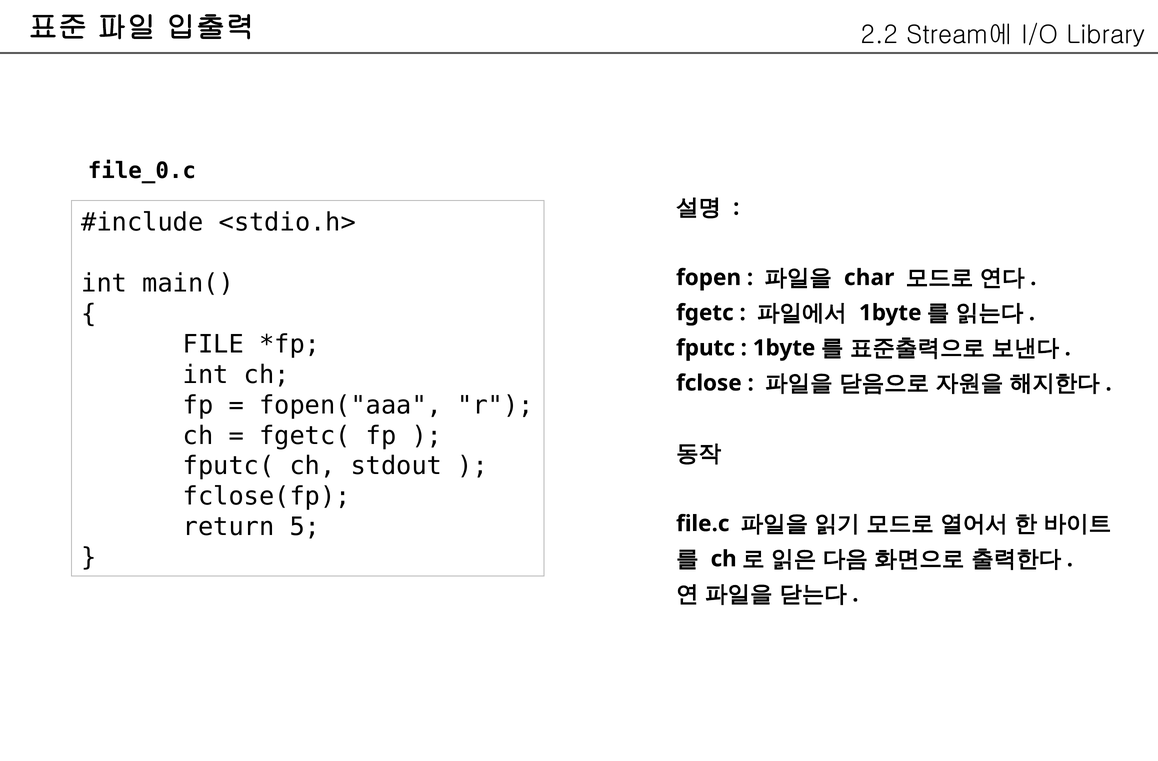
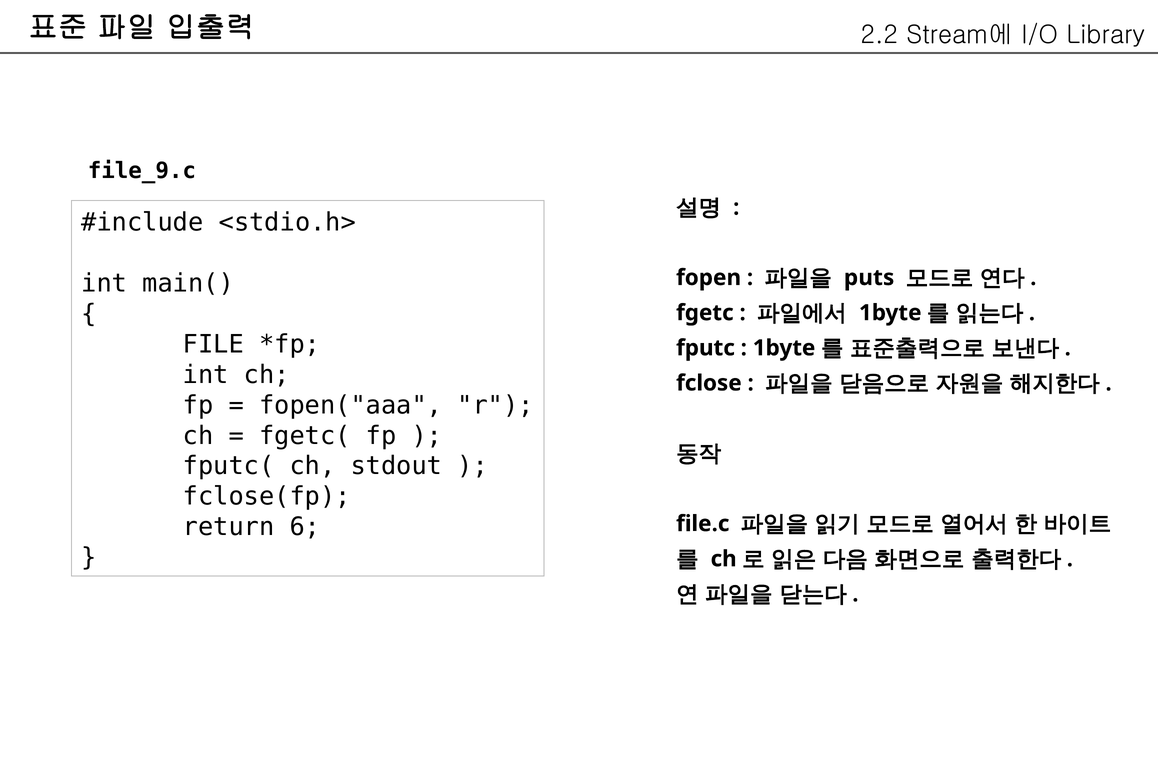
file_0.c: file_0.c -> file_9.c (142, 171)
char: char -> puts (869, 277)
5: 5 -> 6 (305, 527)
